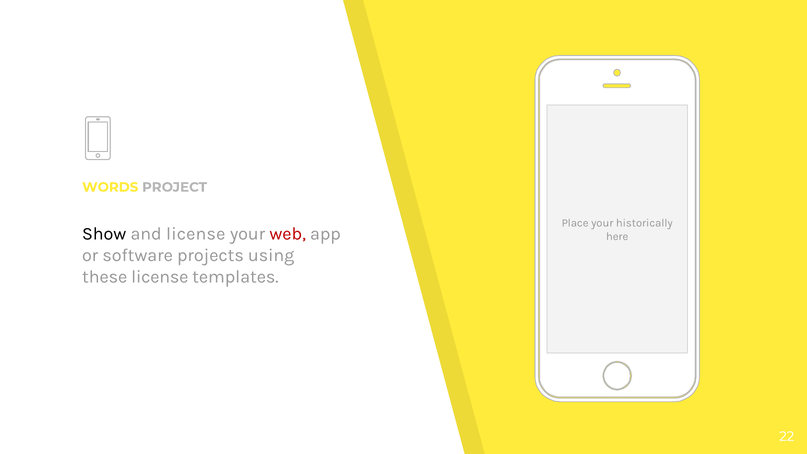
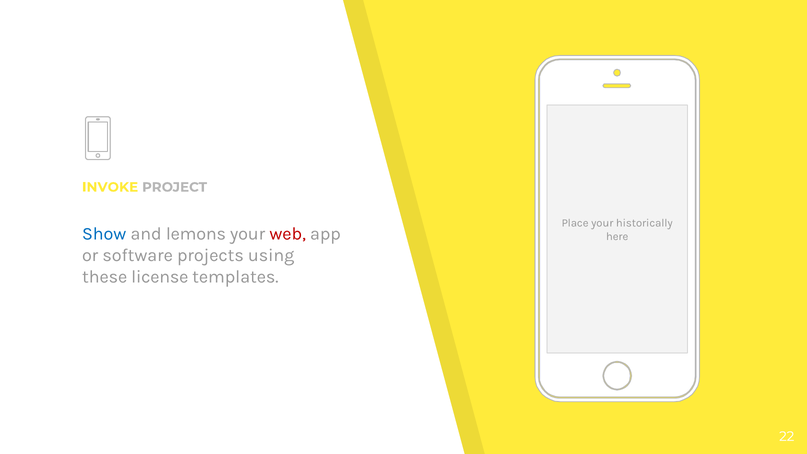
WORDS: WORDS -> INVOKE (110, 187)
Show colour: black -> blue (104, 234)
and license: license -> lemons (196, 234)
